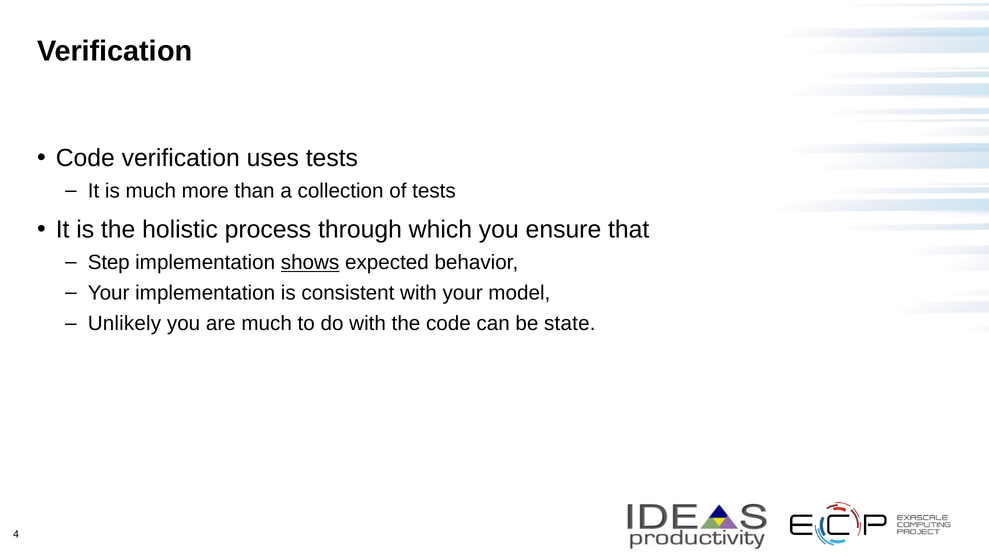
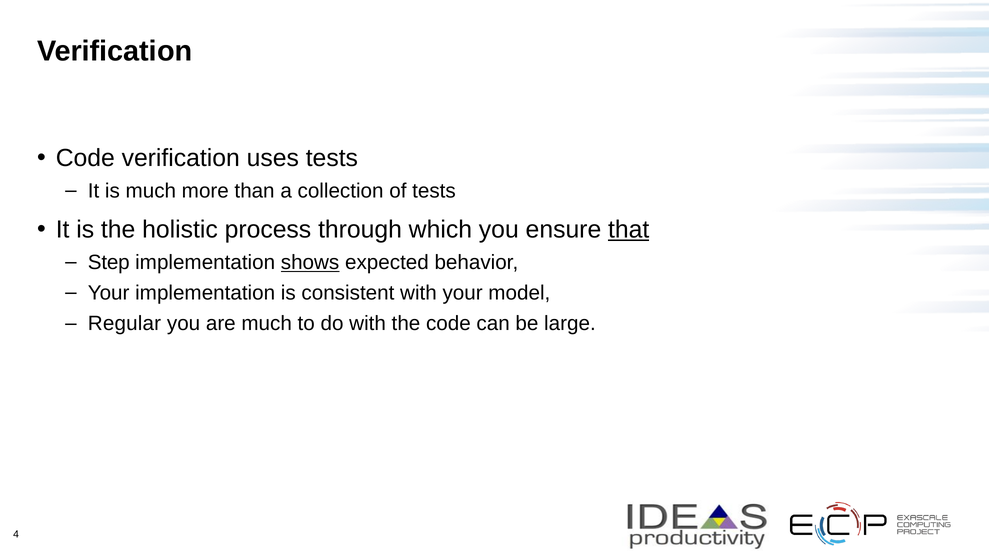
that underline: none -> present (629, 230)
Unlikely: Unlikely -> Regular (124, 323)
state: state -> large (570, 323)
